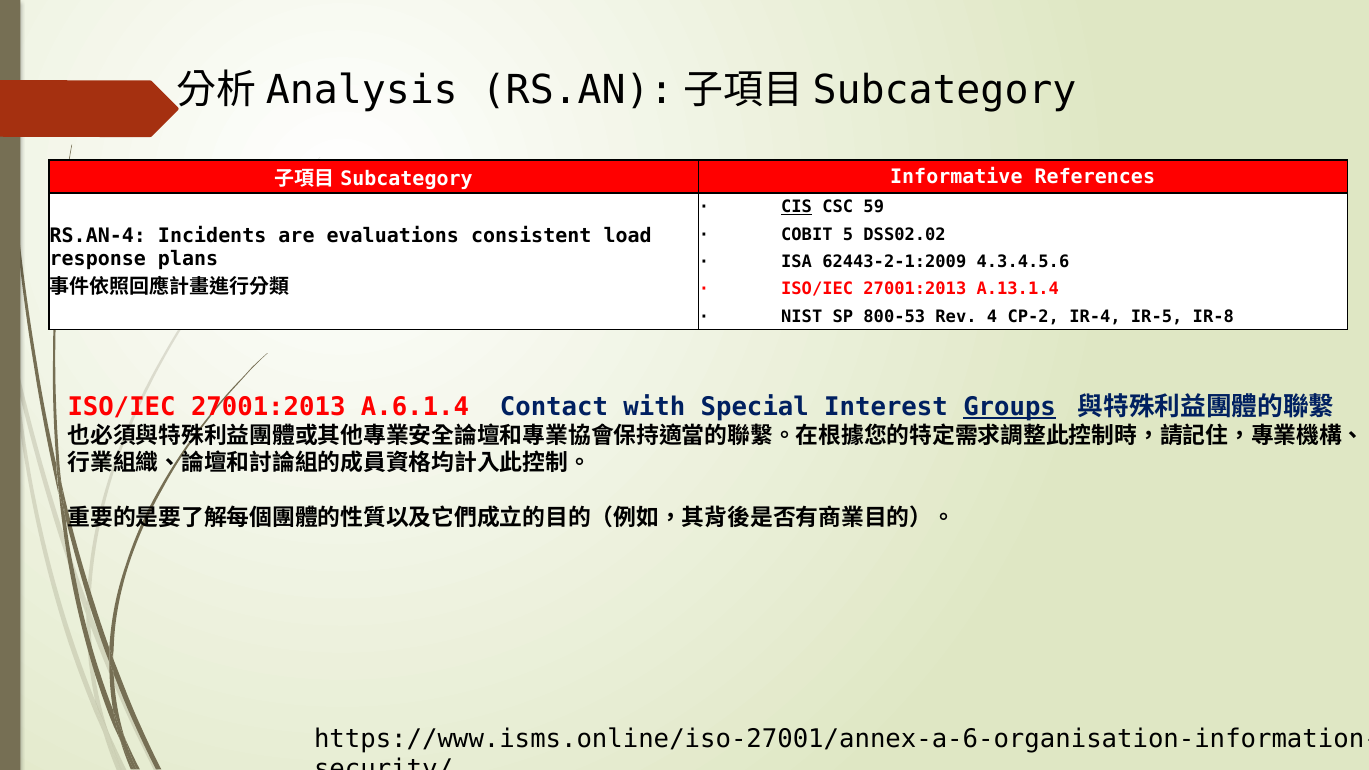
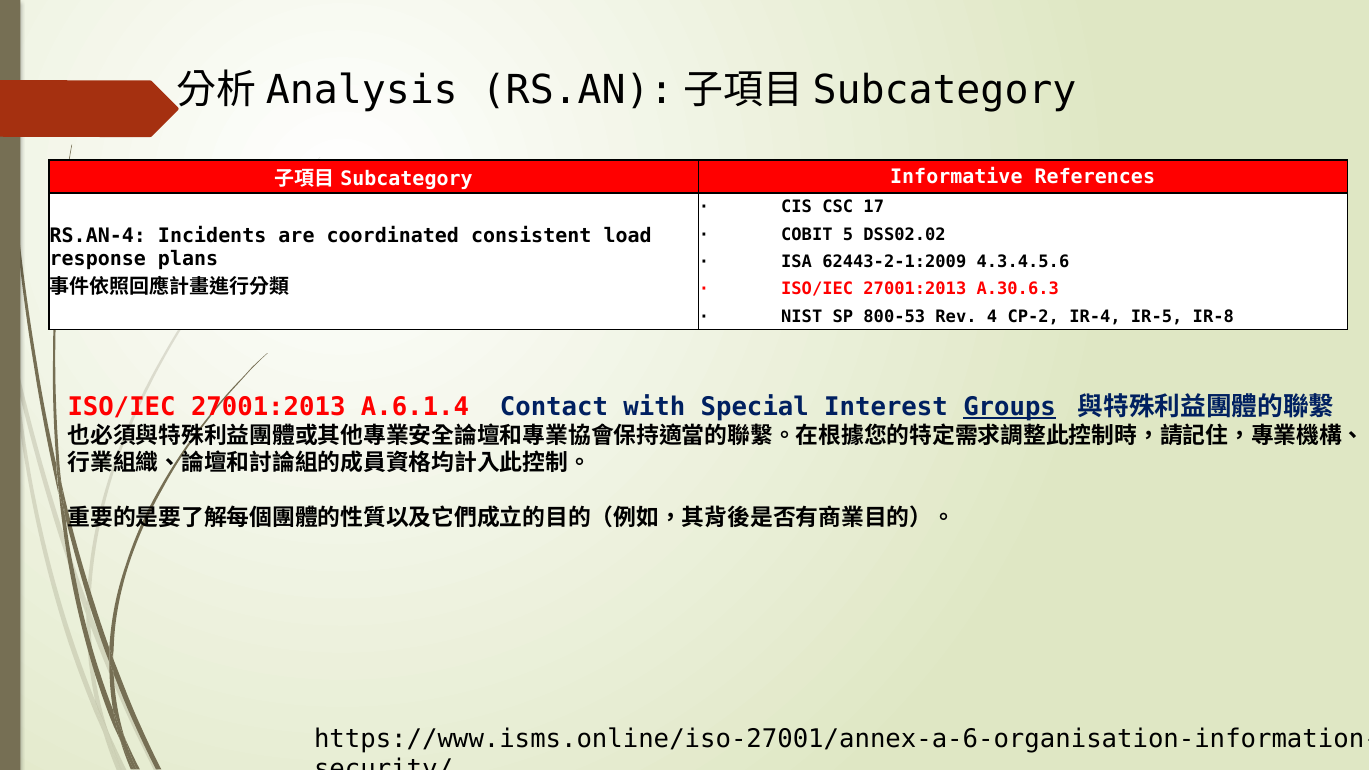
CIS underline: present -> none (797, 207)
59: 59 -> 17 (874, 207)
evaluations: evaluations -> coordinated (393, 236)
A.13.1.4: A.13.1.4 -> A.30.6.3 (1018, 289)
